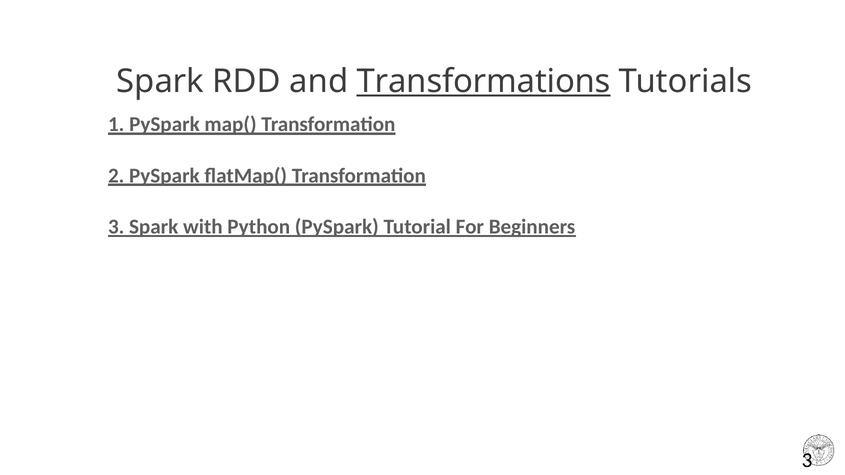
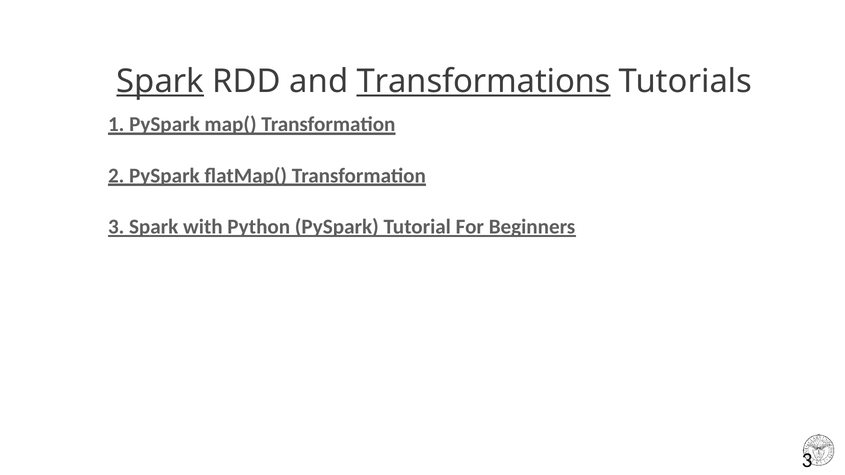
Spark underline: none -> present (160, 81)
